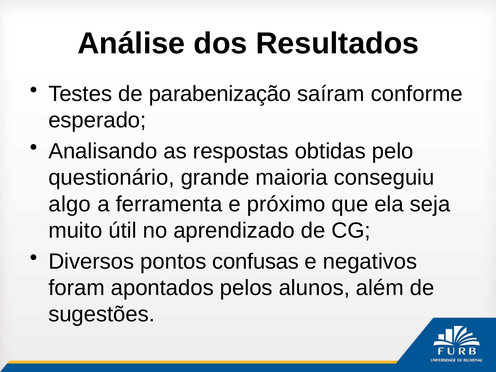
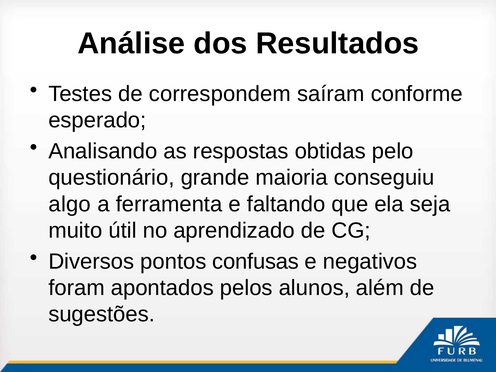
parabenização: parabenização -> correspondem (220, 94)
próximo: próximo -> faltando (286, 204)
